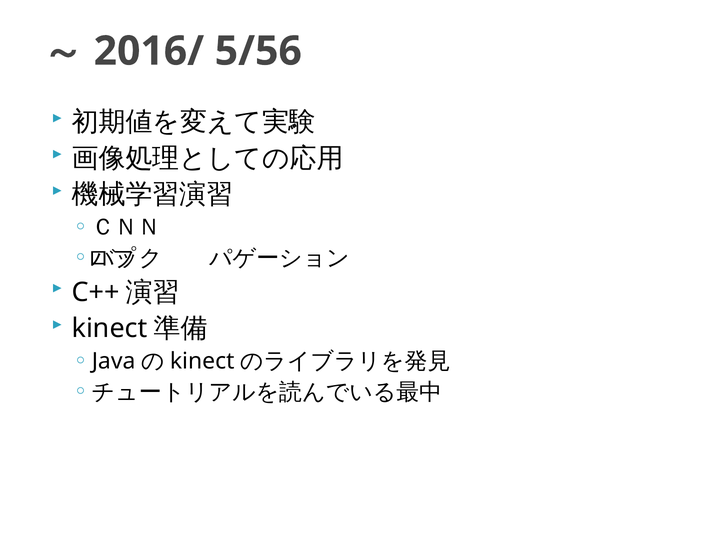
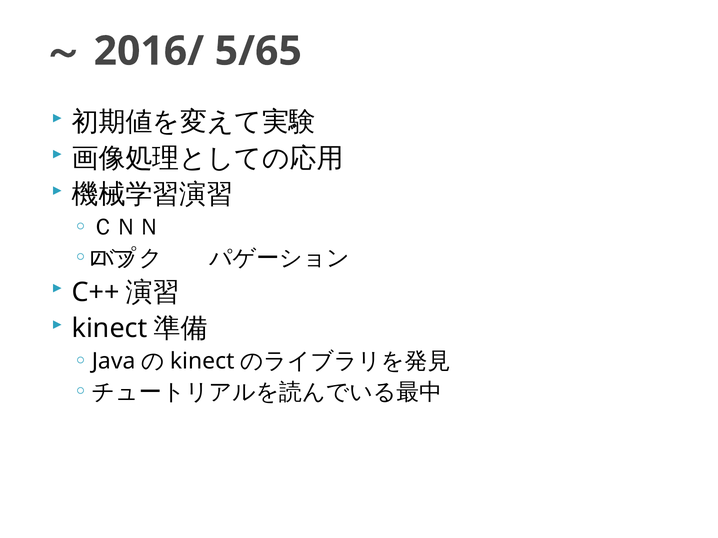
5/56: 5/56 -> 5/65 (258, 51)
